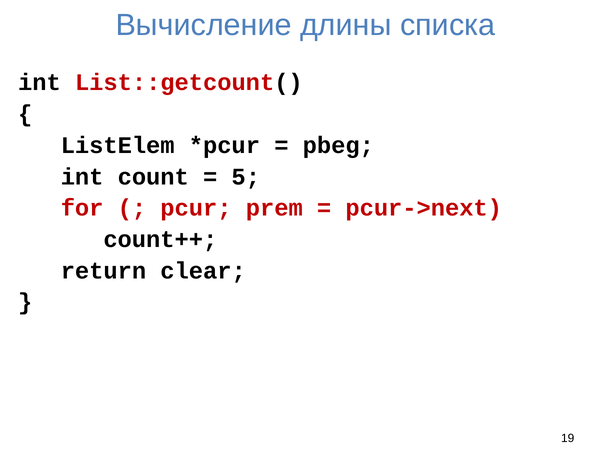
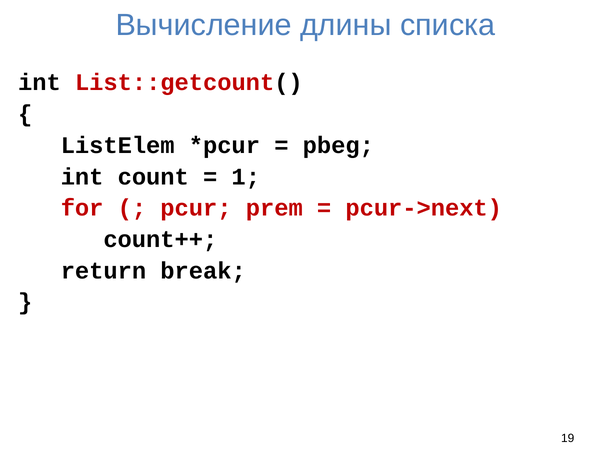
5: 5 -> 1 (246, 176)
clear: clear -> break (203, 270)
